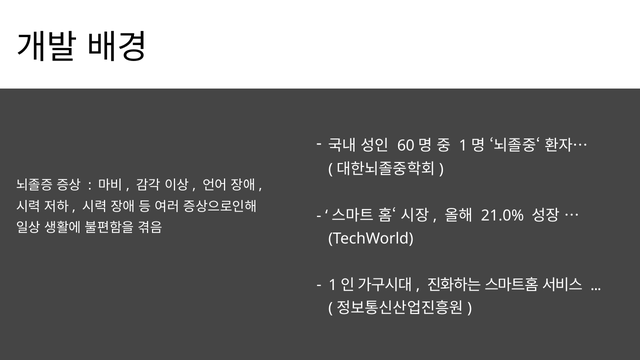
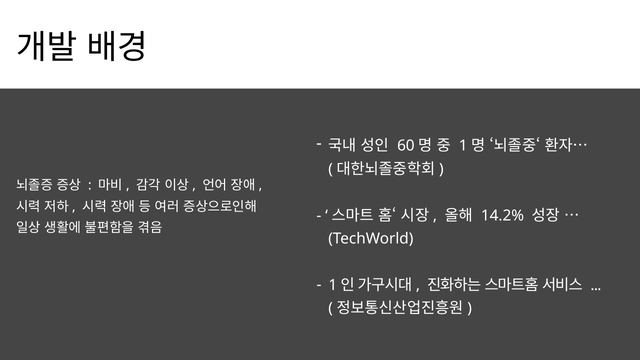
21.0%: 21.0% -> 14.2% (502, 216)
